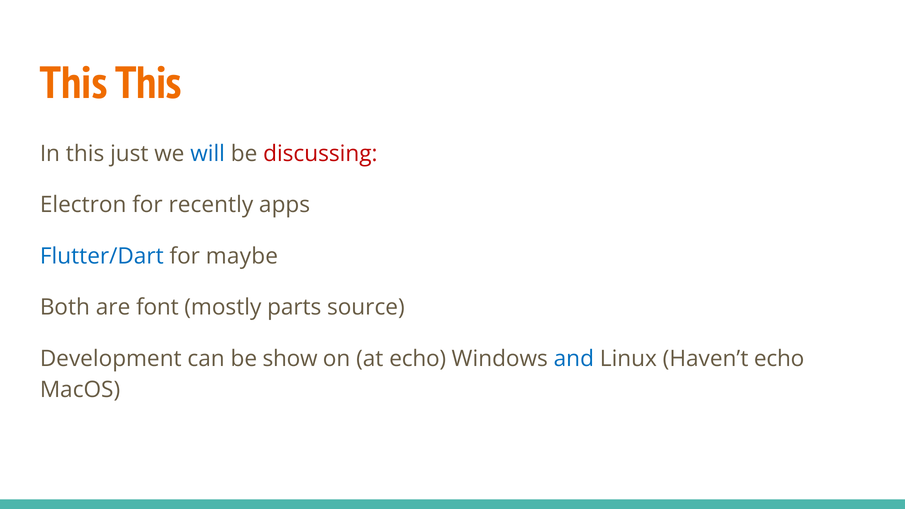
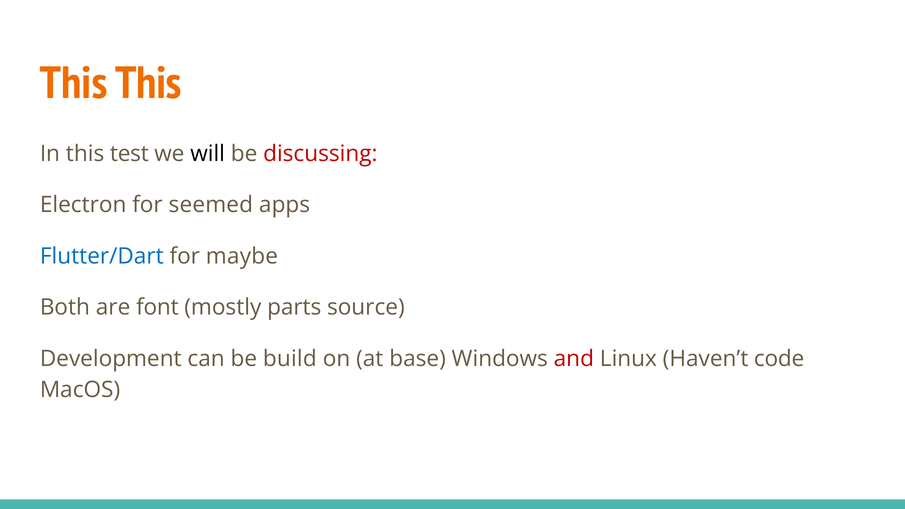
just: just -> test (129, 154)
will colour: blue -> black (208, 154)
recently: recently -> seemed (211, 205)
show: show -> build (290, 359)
at echo: echo -> base (418, 359)
and colour: blue -> red (574, 359)
Haven’t echo: echo -> code (779, 359)
